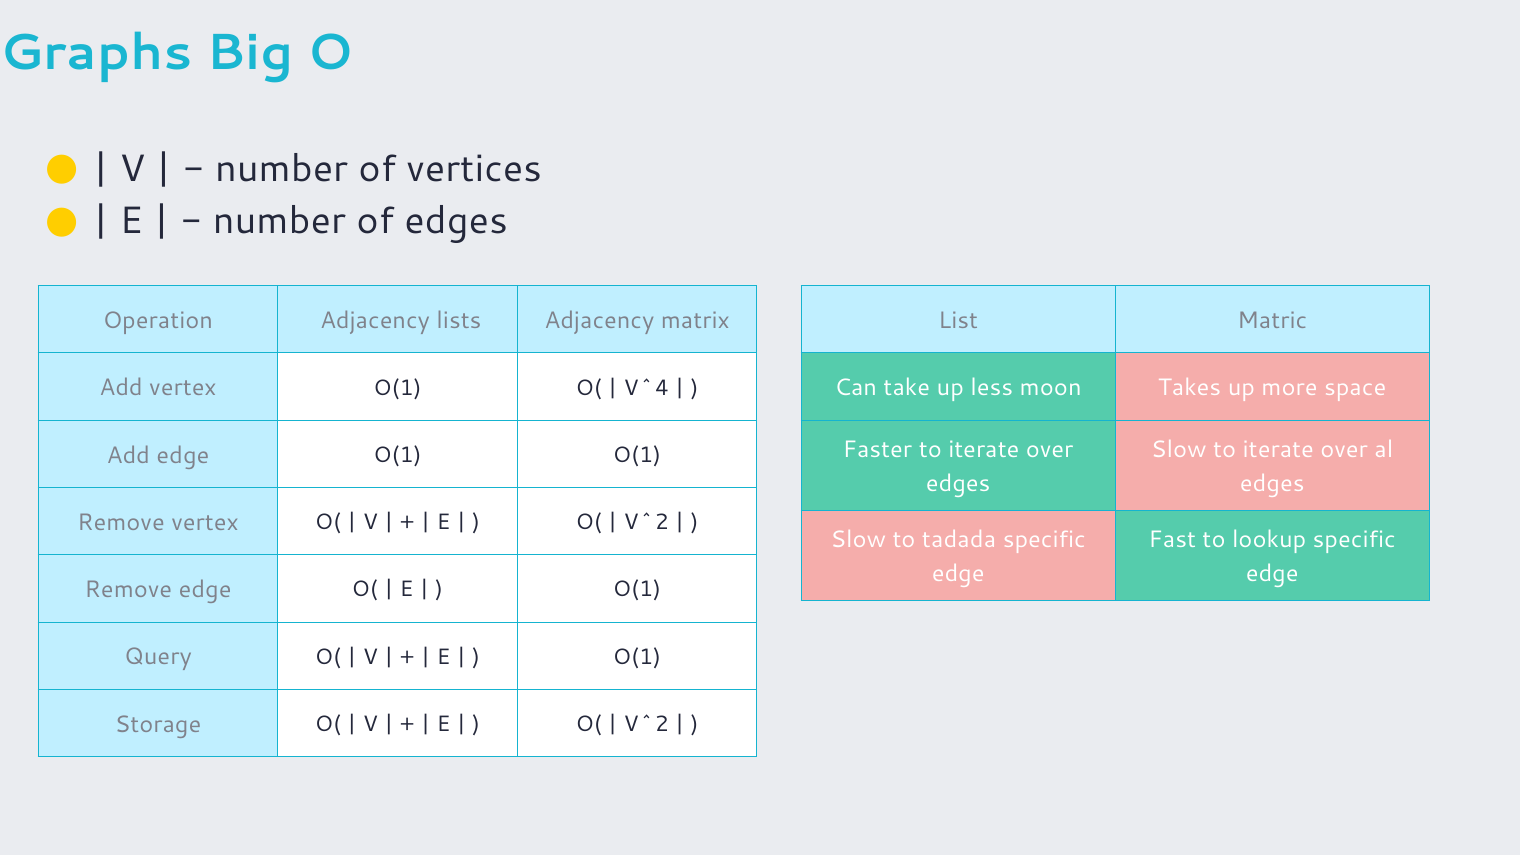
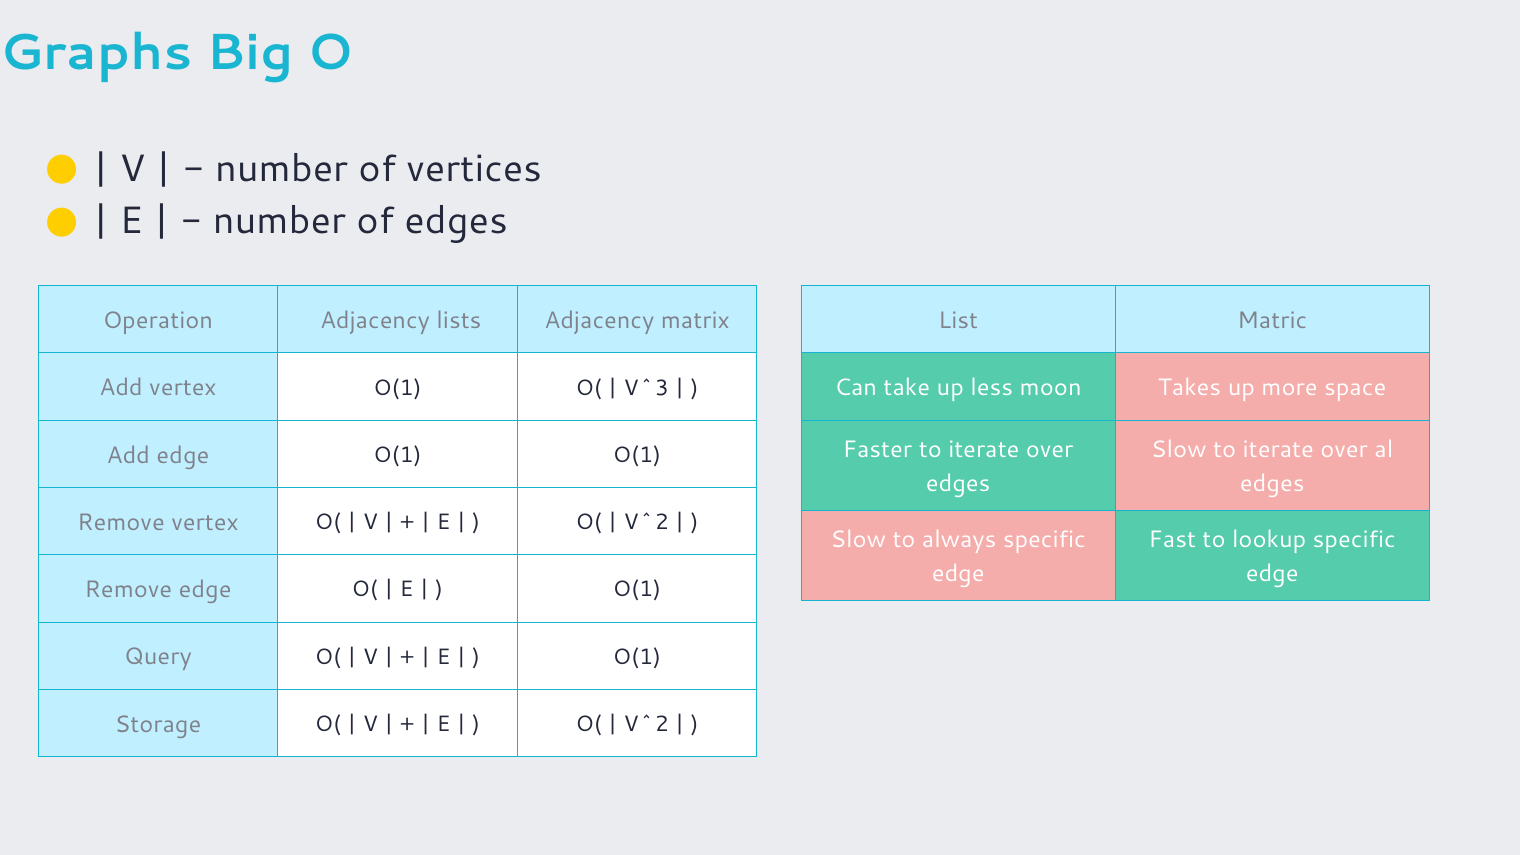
V^4: V^4 -> V^3 (646, 388)
tadada: tadada -> always (959, 540)
